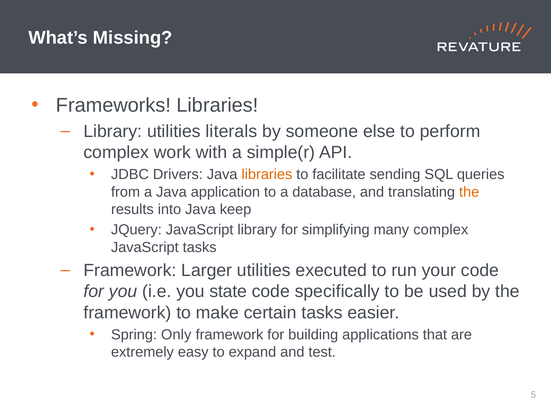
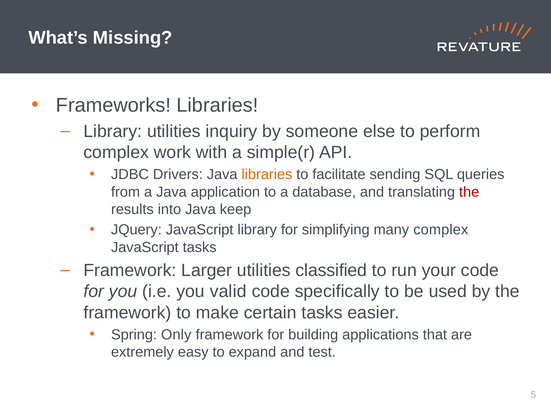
literals: literals -> inquiry (232, 131)
the colour: orange -> red (469, 192)
executed: executed -> classified (331, 271)
state: state -> valid (228, 292)
